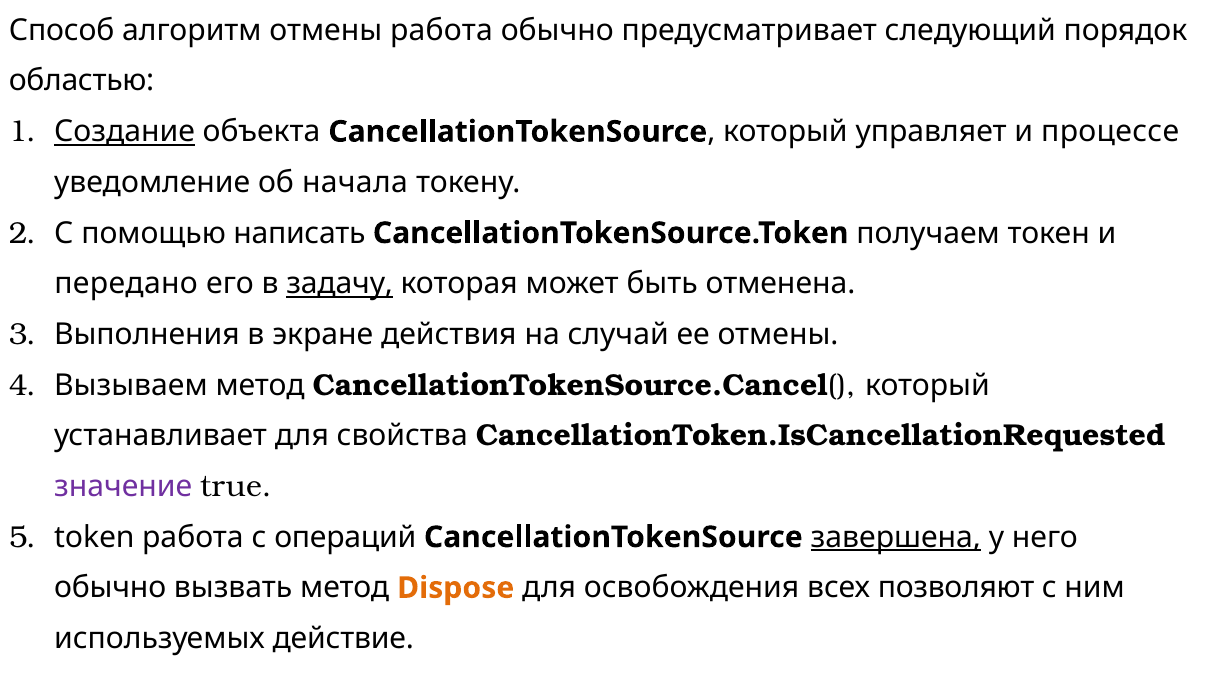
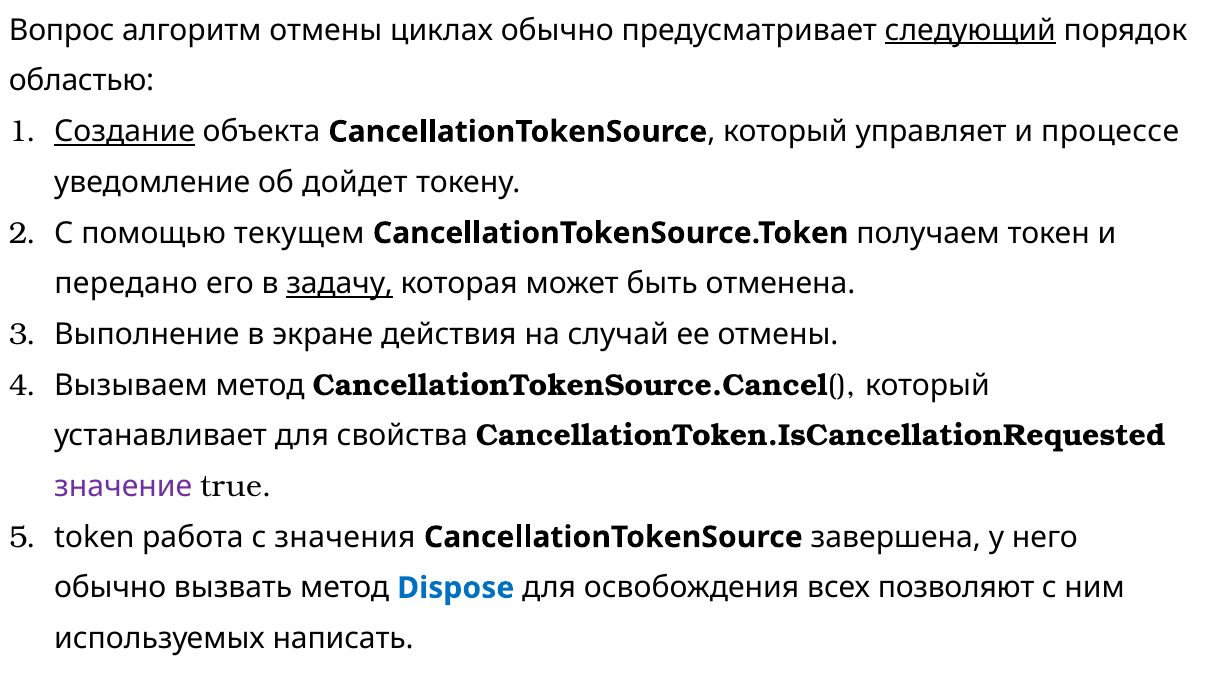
Способ: Способ -> Вопрос (62, 30)
отмены работа: работа -> циклах (442, 30)
следующий underline: none -> present (970, 30)
начала: начала -> дойдет (355, 182)
написать: написать -> текущем (299, 233)
Выполнения: Выполнения -> Выполнение (147, 334)
операций: операций -> значения (345, 537)
завершена underline: present -> none (896, 537)
Dispose colour: orange -> blue (456, 587)
действие: действие -> написать (343, 638)
